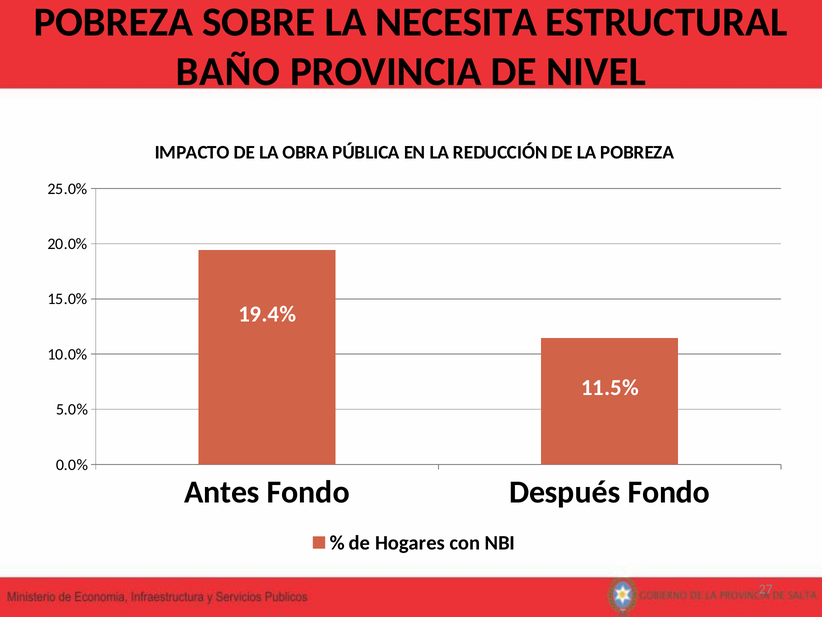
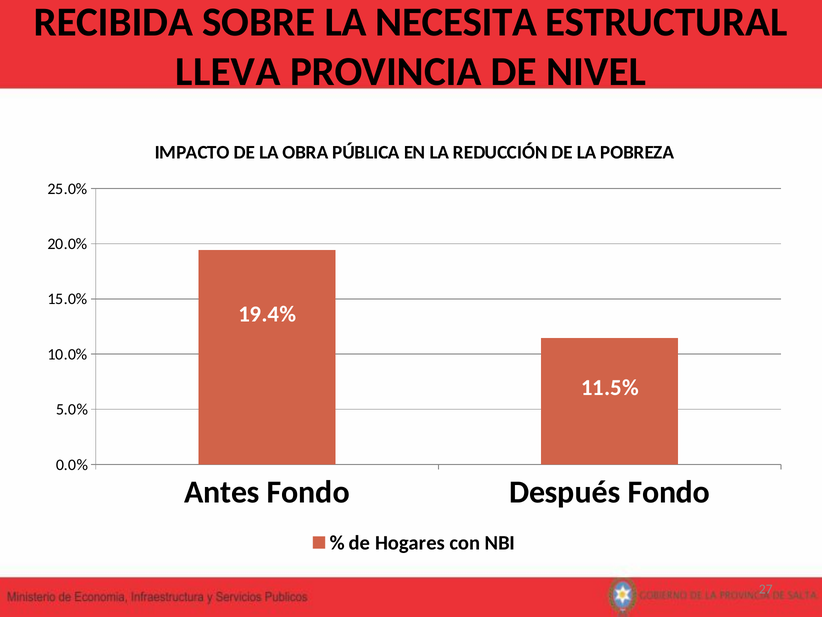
POBREZA: POBREZA -> RECIBIDA (113, 22)
BAÑO: BAÑO -> LLEVA (228, 72)
